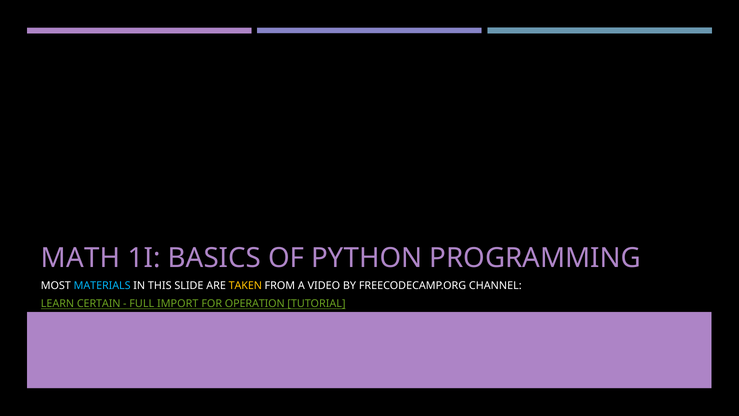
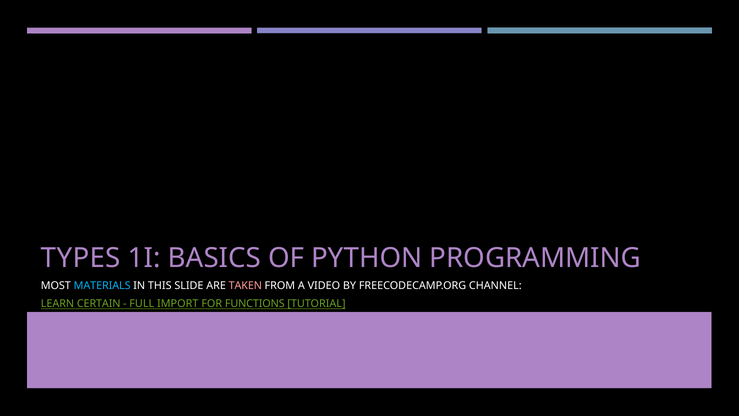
MATH: MATH -> TYPES (81, 258)
TAKEN colour: yellow -> pink (245, 285)
OPERATION: OPERATION -> FUNCTIONS (255, 304)
